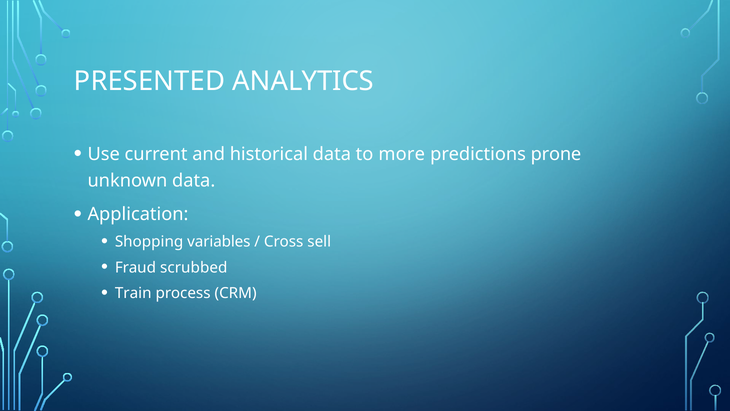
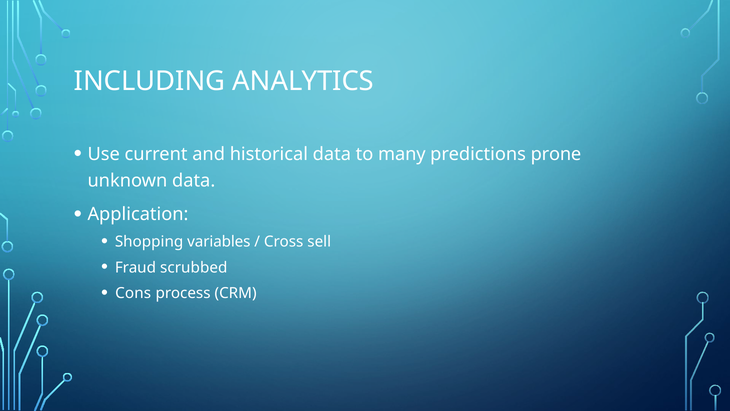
PRESENTED: PRESENTED -> INCLUDING (150, 81)
more: more -> many (402, 154)
Train: Train -> Cons (133, 293)
